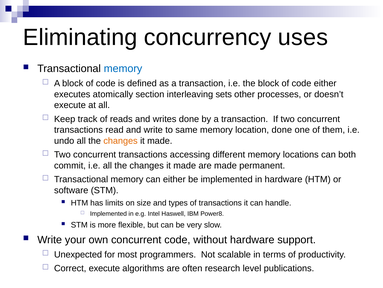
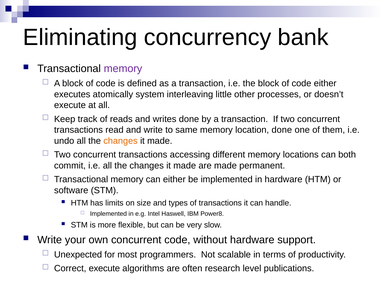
uses: uses -> bank (303, 37)
memory colour: blue -> purple (123, 68)
section: section -> system (150, 94)
sets: sets -> little (224, 94)
